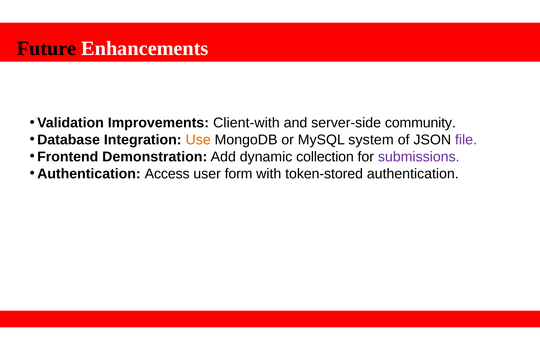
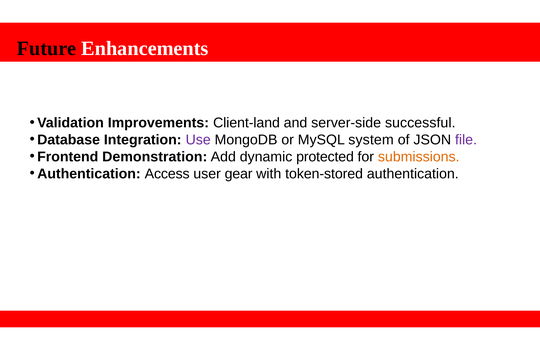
Client-with: Client-with -> Client-land (247, 123)
community: community -> successful (420, 123)
Use colour: orange -> purple (198, 139)
collection: collection -> protected (325, 156)
submissions colour: purple -> orange (419, 156)
form: form -> gear (239, 173)
